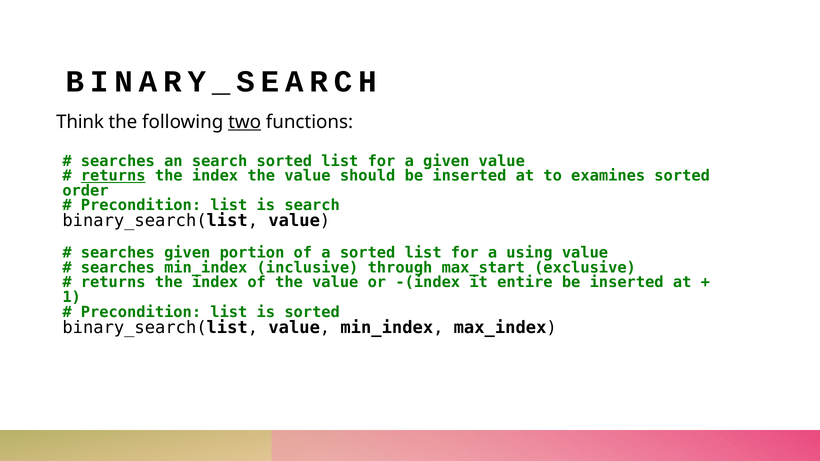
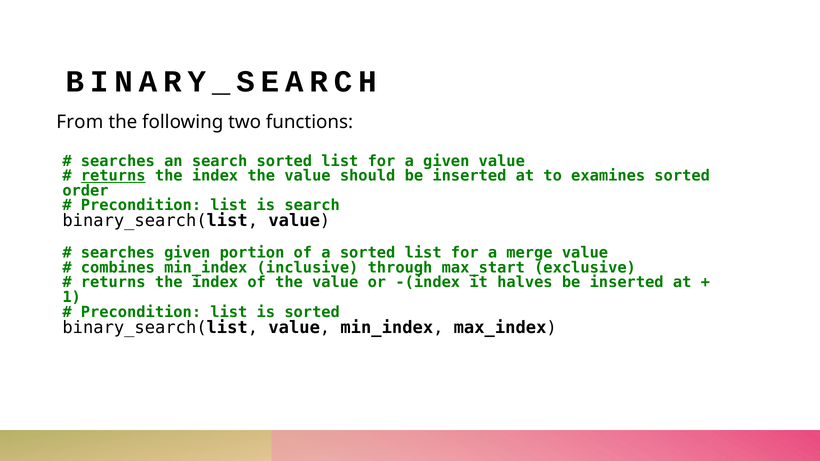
Think: Think -> From (80, 122)
two underline: present -> none (245, 122)
using: using -> merge (529, 253)
searches: searches -> combines (118, 268)
entire: entire -> halves (525, 283)
